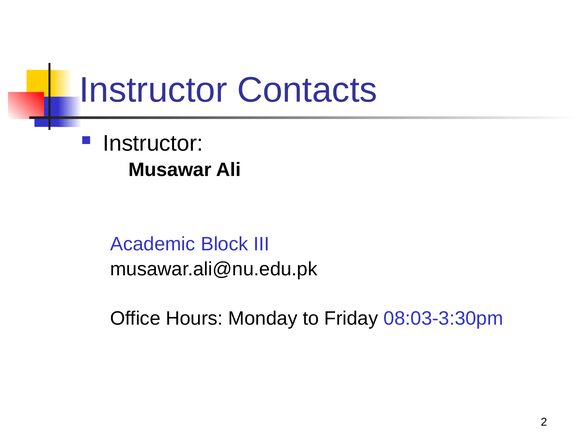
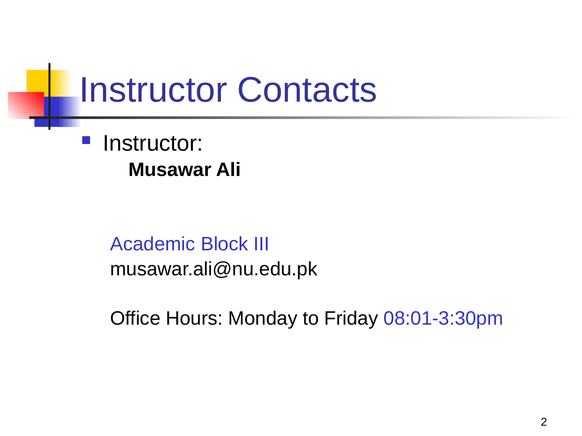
08:03-3:30pm: 08:03-3:30pm -> 08:01-3:30pm (443, 319)
